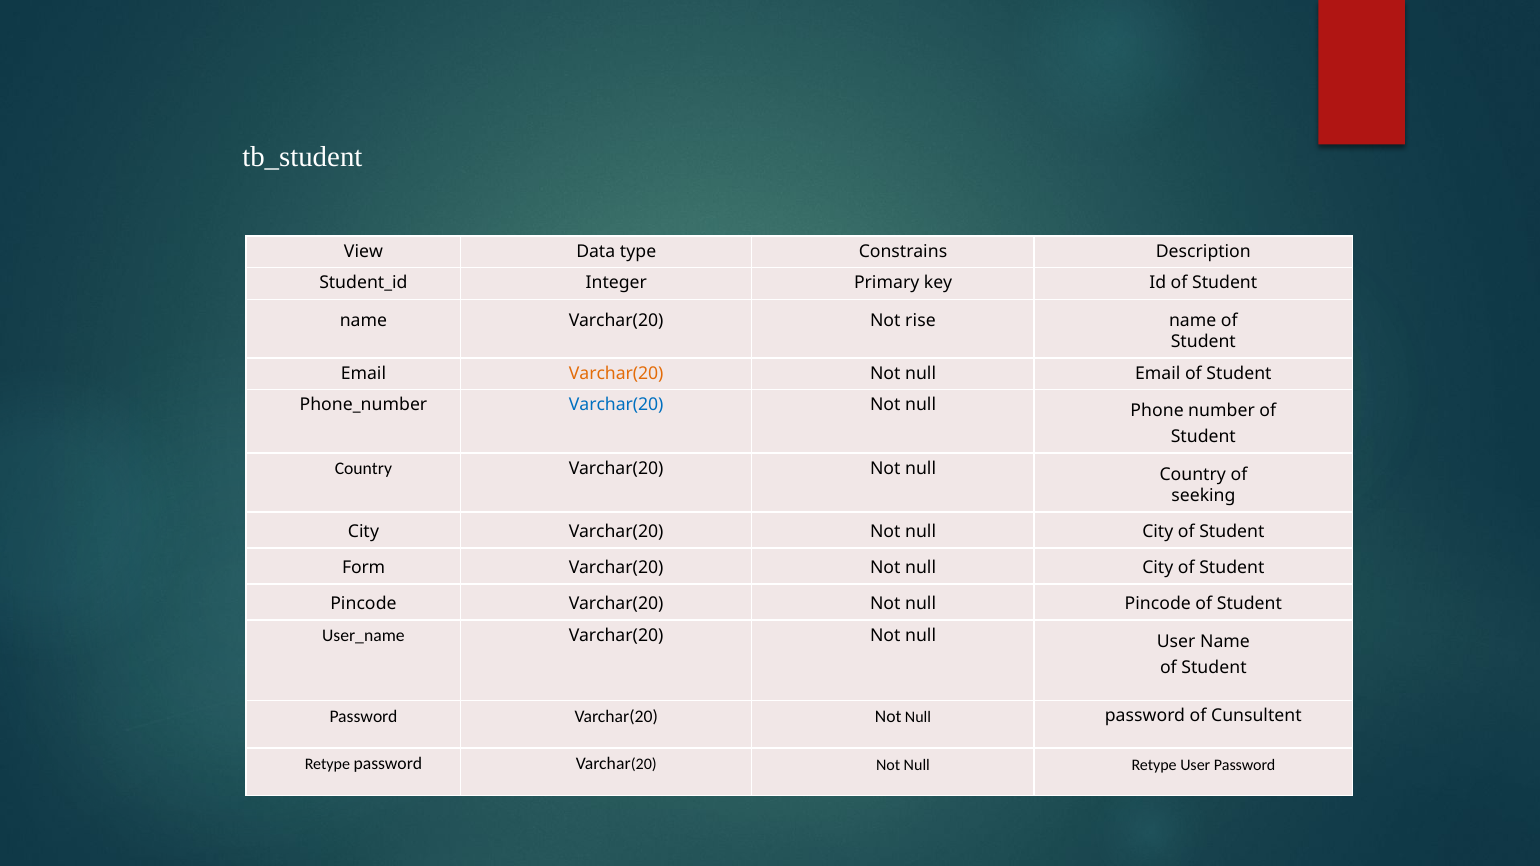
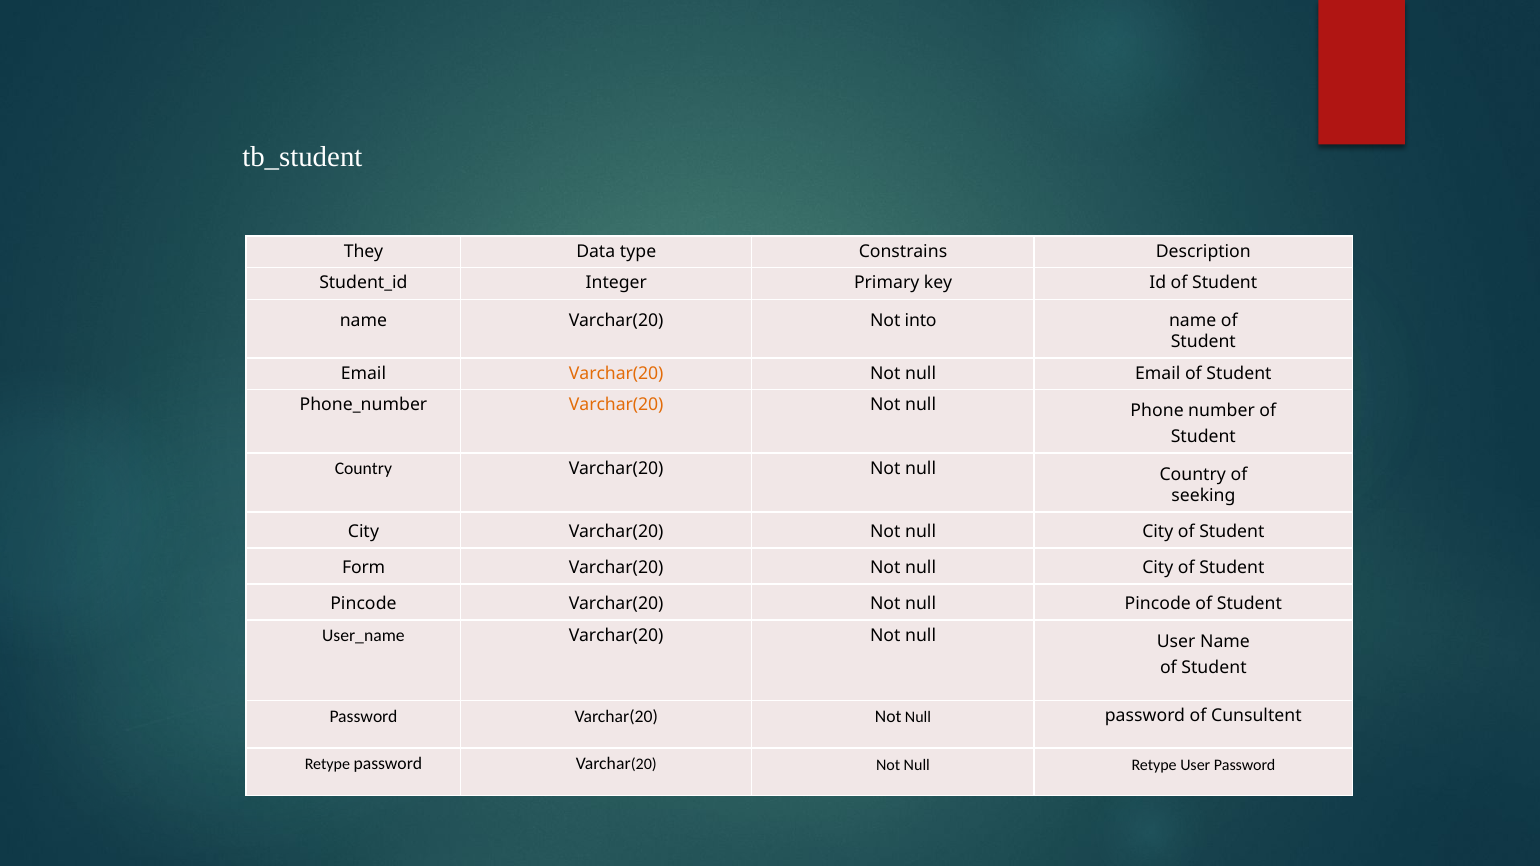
View: View -> They (364, 252)
rise: rise -> into (921, 321)
Varchar(20 colour: blue -> orange (616, 405)
